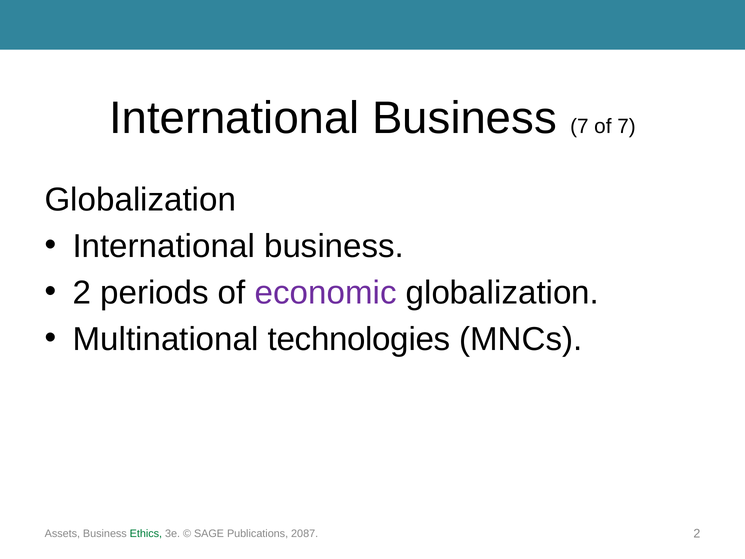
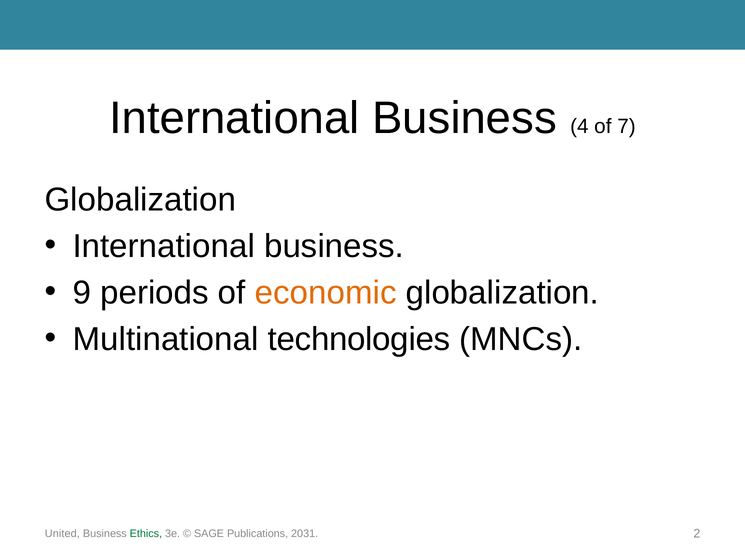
Business 7: 7 -> 4 (579, 126)
2: 2 -> 9 (82, 293)
economic colour: purple -> orange (326, 293)
Assets: Assets -> United (62, 533)
2087: 2087 -> 2031 (305, 533)
